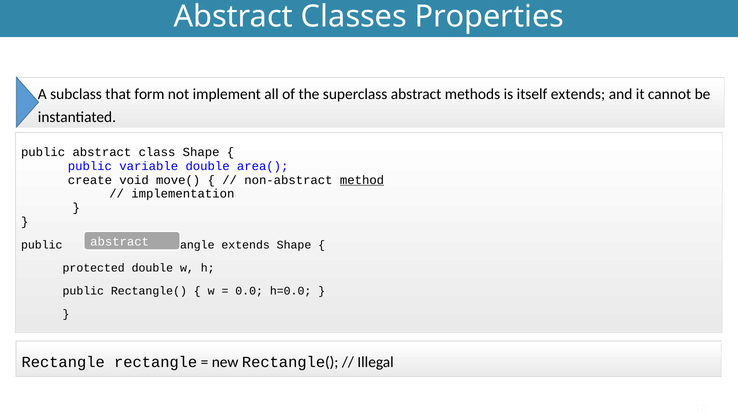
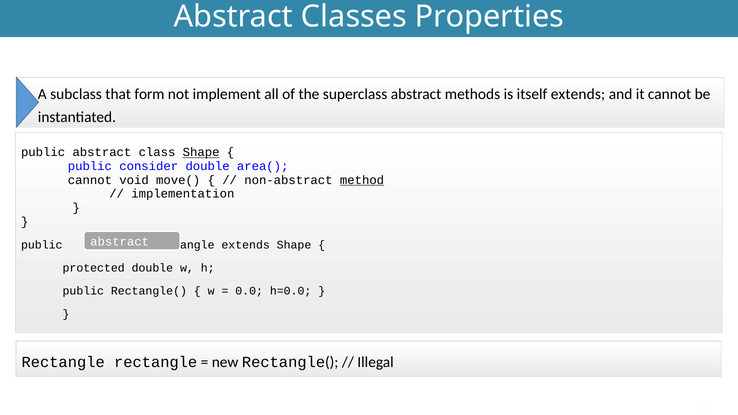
Shape underline: none -> present (201, 152)
variable: variable -> consider (149, 166)
create: create -> cannot (90, 180)
